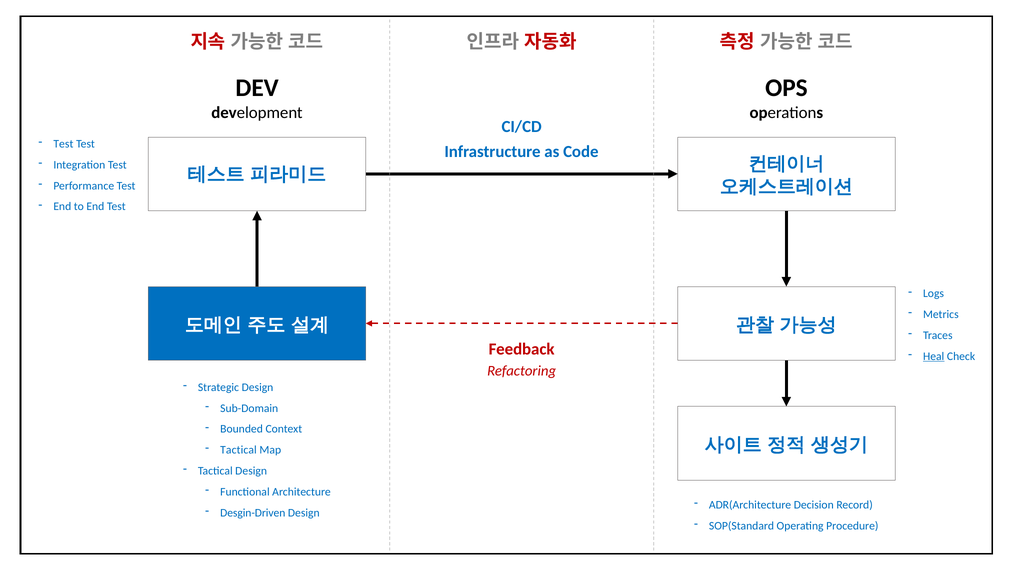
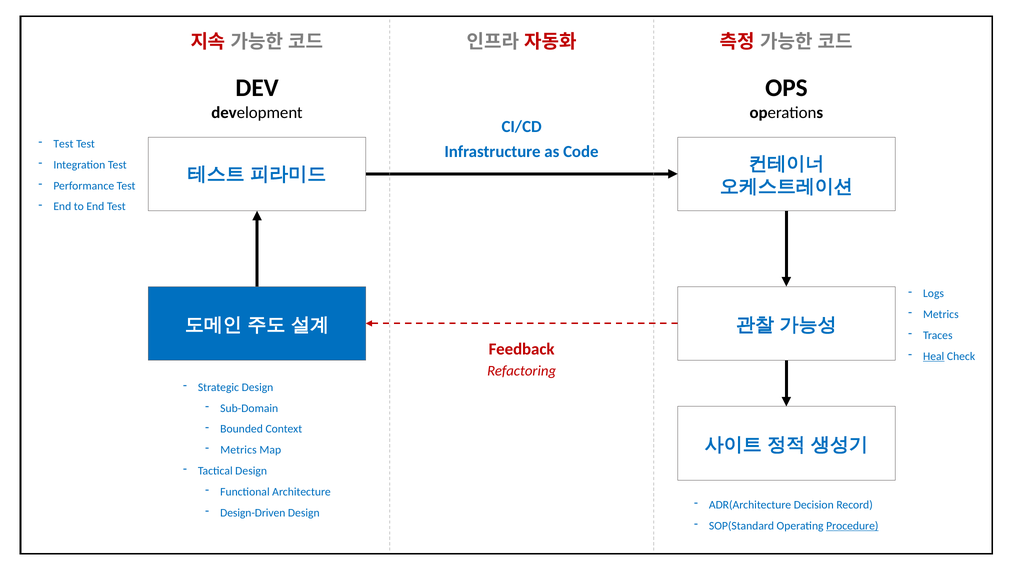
Tactical: Tactical -> Metrics (239, 450)
Desgin-Driven: Desgin-Driven -> Design-Driven (253, 513)
Procedure underline: none -> present (852, 526)
